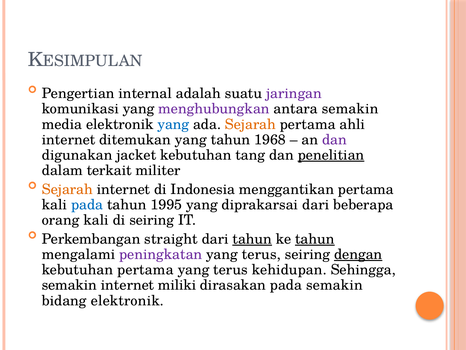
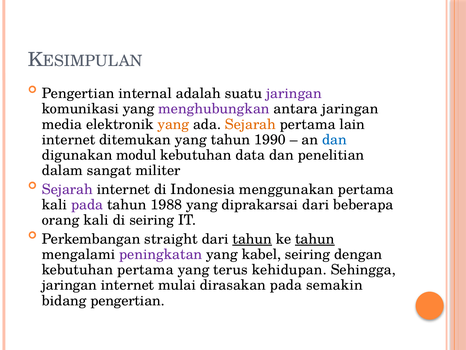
antara semakin: semakin -> jaringan (350, 109)
yang colour: blue -> orange (173, 124)
ahli: ahli -> lain (352, 124)
1968: 1968 -> 1990 (270, 140)
dan colour: purple -> blue (335, 140)
jacket: jacket -> modul (136, 155)
tang: tang -> data (250, 155)
penelitian underline: present -> none (331, 155)
terkait: terkait -> sangat (109, 170)
Sejarah colour: orange -> purple (67, 189)
menggantikan: menggantikan -> menggunakan (286, 189)
pada colour: blue -> purple (87, 204)
1995: 1995 -> 1988 (166, 204)
terus: terus -> kabel (261, 254)
dengan underline: present -> none (358, 254)
semakin: semakin -> jaringan (69, 285)
miliki: miliki -> mulai (177, 285)
bidang elektronik: elektronik -> pengertian (128, 300)
